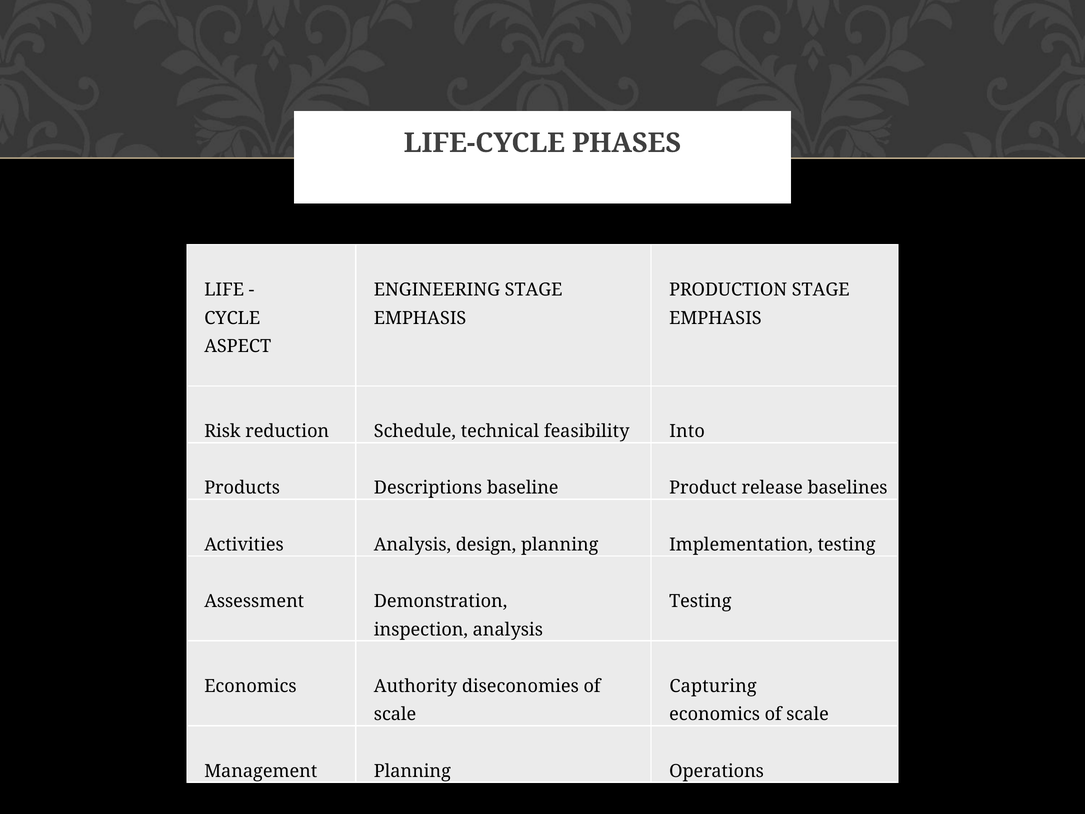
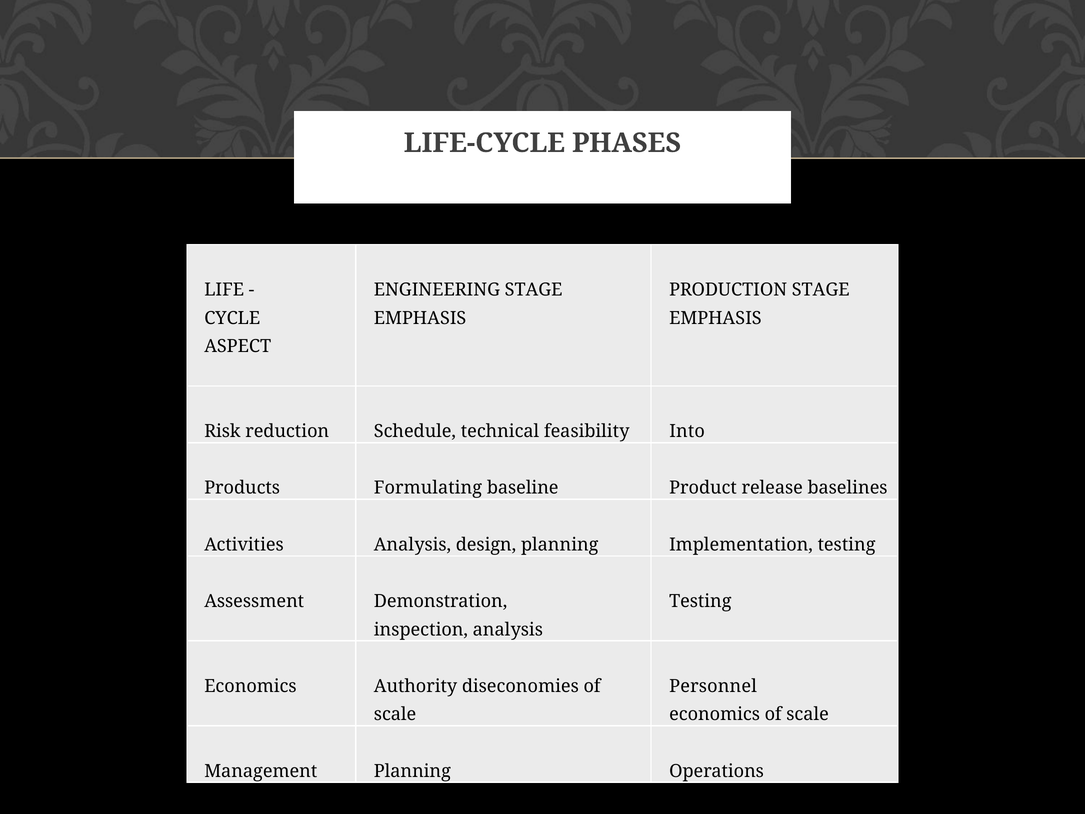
Descriptions: Descriptions -> Formulating (428, 488)
Capturing: Capturing -> Personnel (713, 686)
